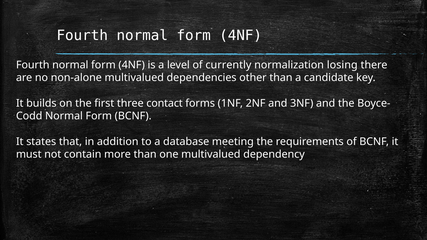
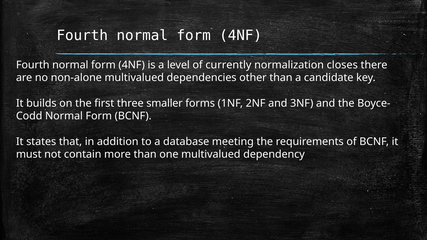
losing: losing -> closes (342, 65)
contact: contact -> smaller (165, 103)
